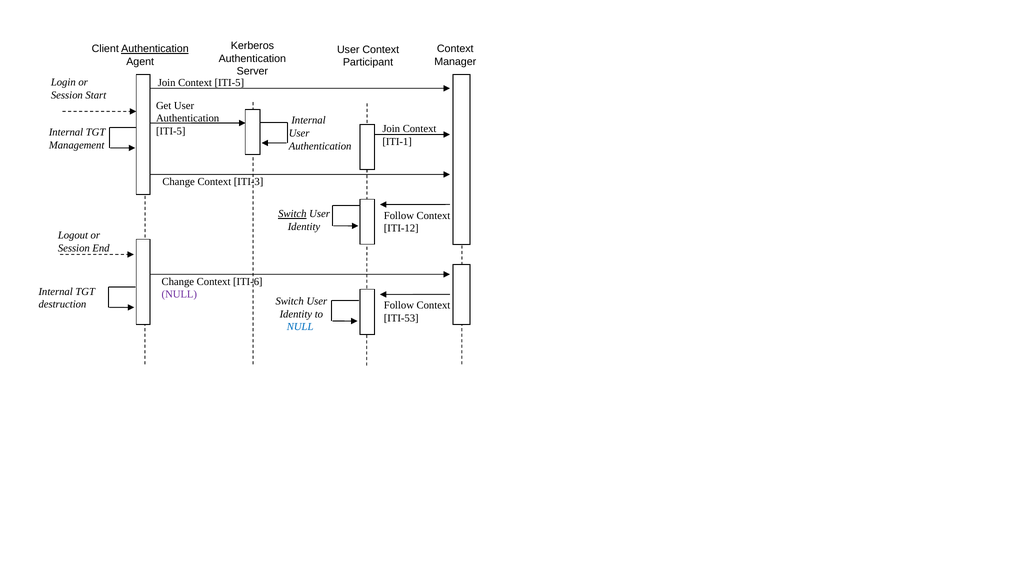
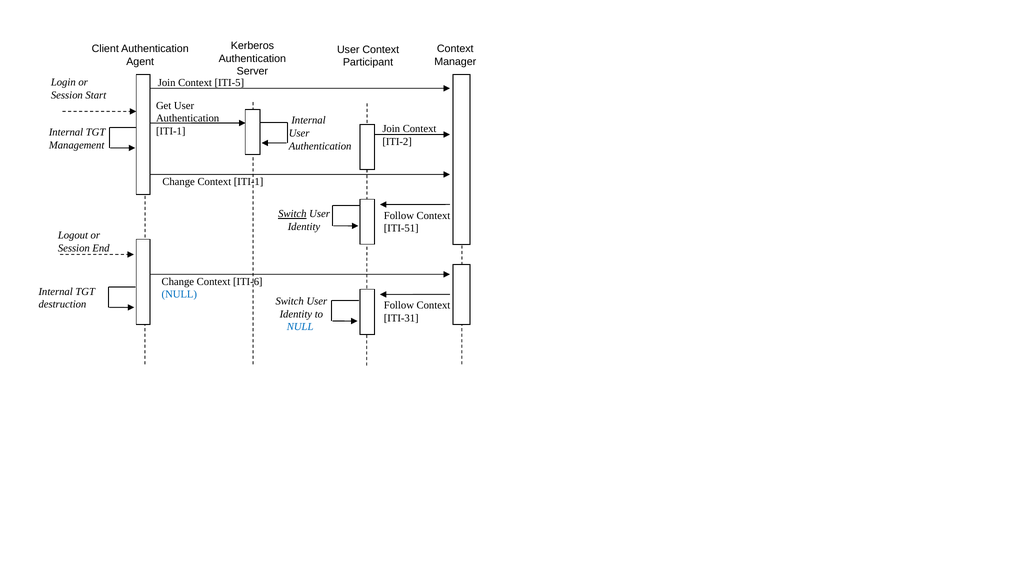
Authentication underline: present -> none (155, 49)
ITI-5: ITI-5 -> ITI-1 (171, 131)
ITI-1: ITI-1 -> ITI-2 (397, 142)
Context ITI-3: ITI-3 -> ITI-1 (249, 182)
ITI-12: ITI-12 -> ITI-51 (401, 228)
NULL colour: purple -> blue (179, 294)
ITI-53: ITI-53 -> ITI-31 (401, 318)
